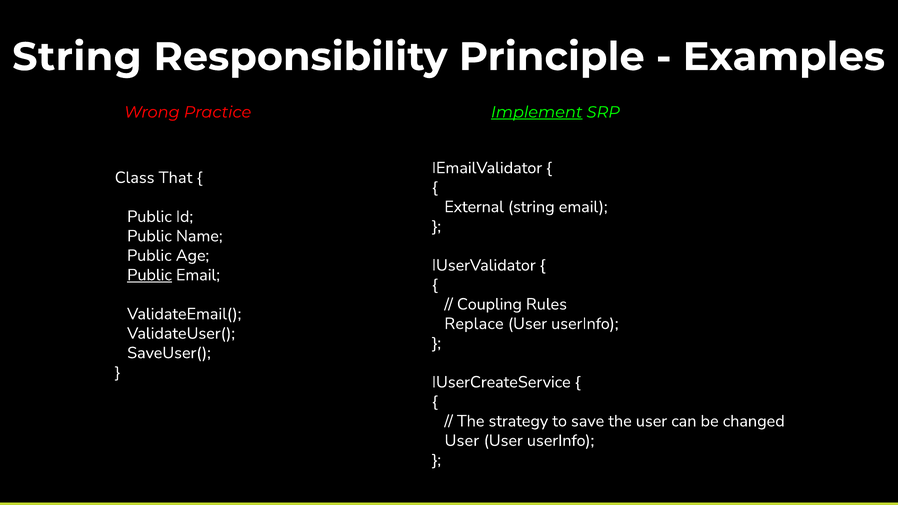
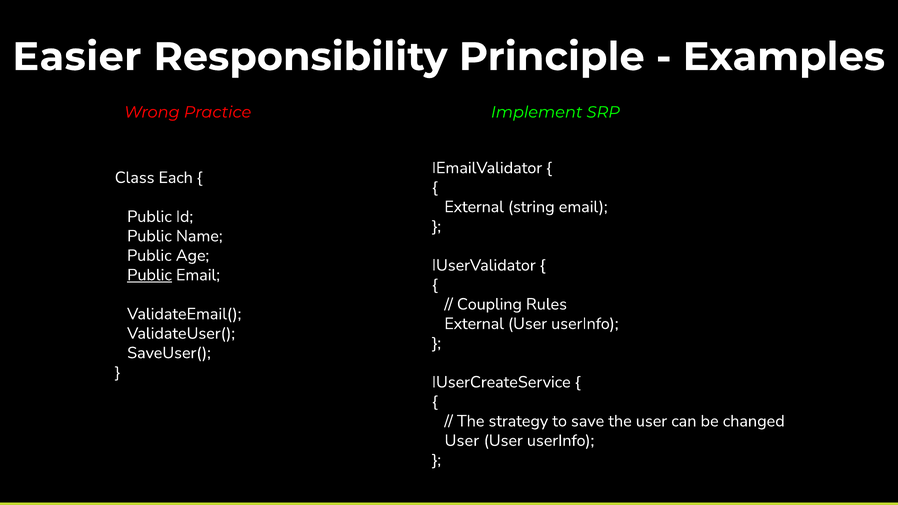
String: String -> Easier (77, 57)
Implement underline: present -> none (537, 112)
That: That -> Each (176, 178)
Replace: Replace -> External (474, 324)
